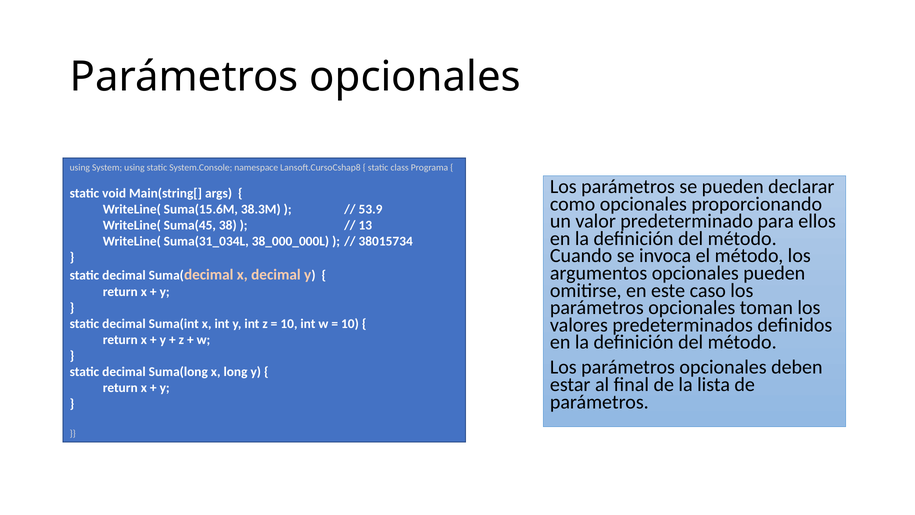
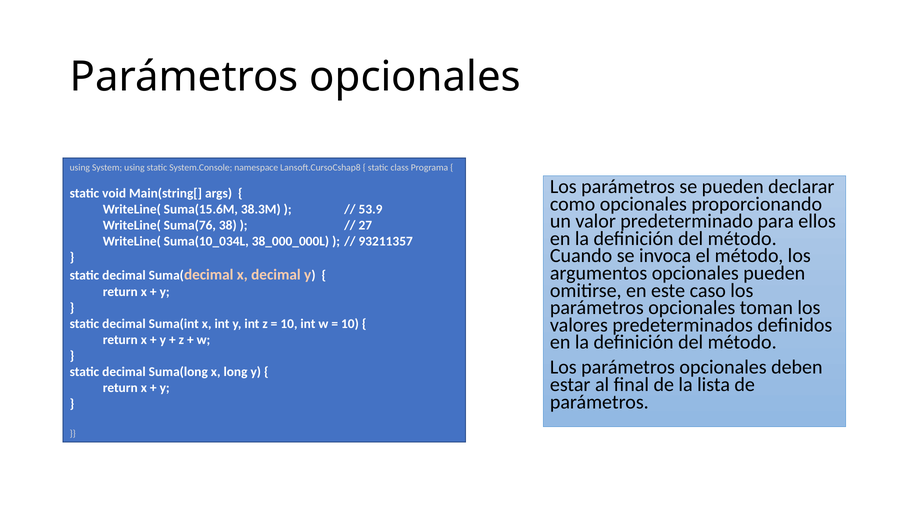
Suma(45: Suma(45 -> Suma(76 (190, 225)
13: 13 -> 27 (365, 225)
Suma(31_034L: Suma(31_034L -> Suma(10_034L (206, 241)
38015734: 38015734 -> 93211357 (386, 241)
